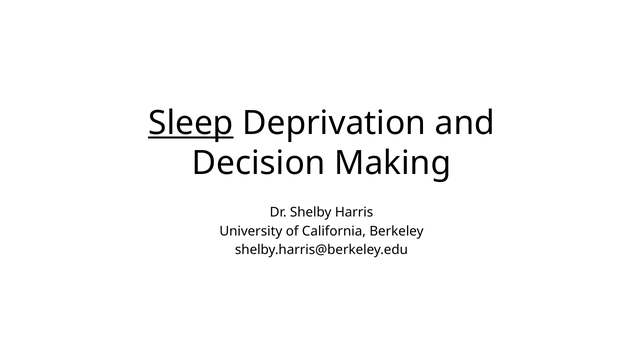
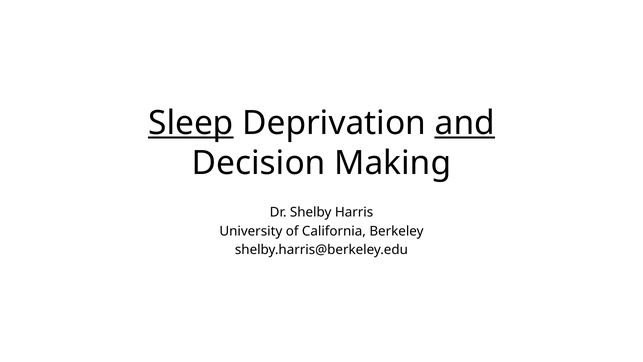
and underline: none -> present (465, 123)
